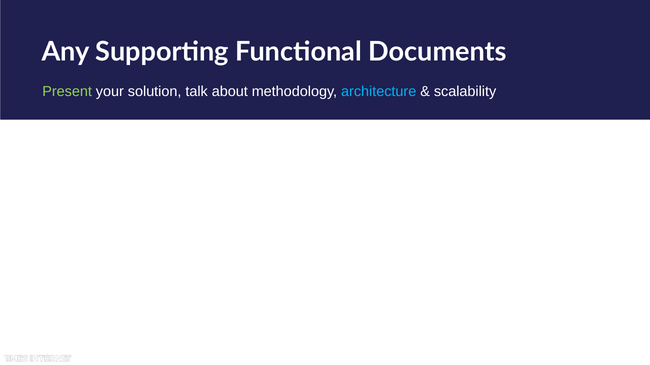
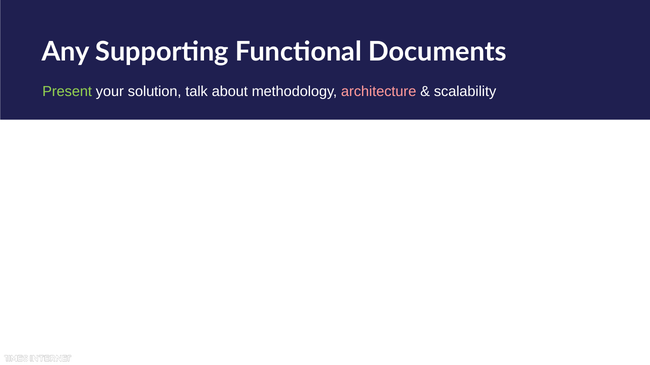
architecture colour: light blue -> pink (379, 92)
